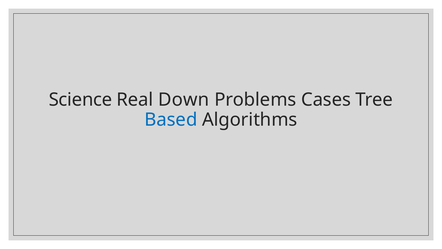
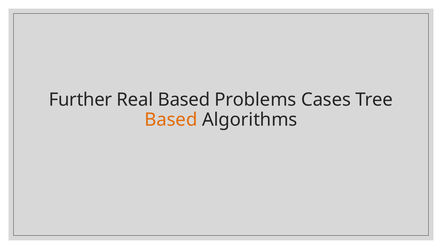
Science: Science -> Further (80, 100)
Real Down: Down -> Based (184, 100)
Based colour: blue -> orange (171, 119)
